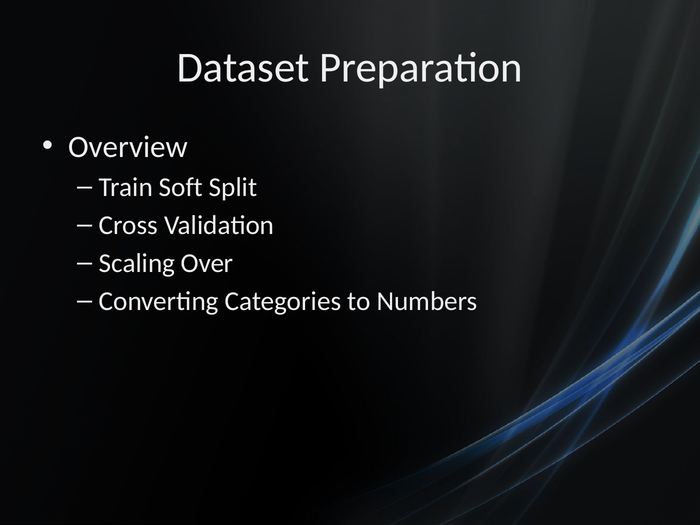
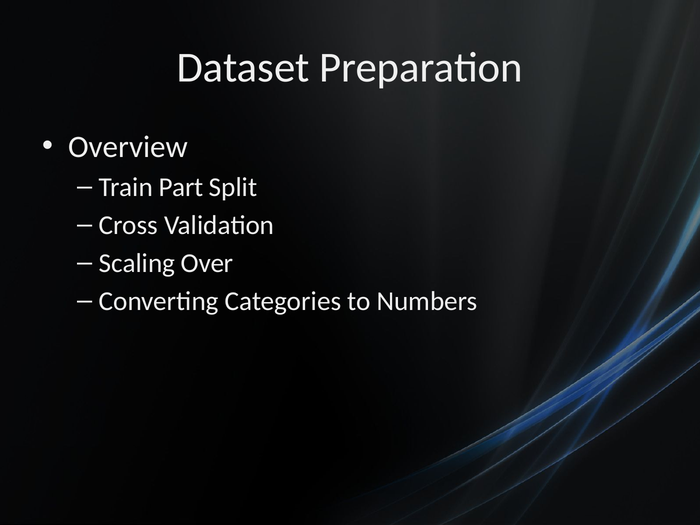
Soft: Soft -> Part (181, 187)
